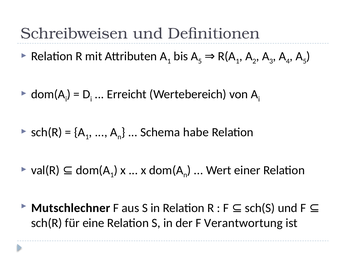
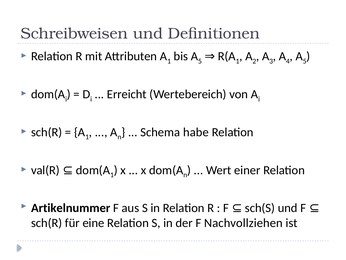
Mutschlechner: Mutschlechner -> Artikelnummer (71, 208)
Verantwortung: Verantwortung -> Nachvollziehen (243, 223)
